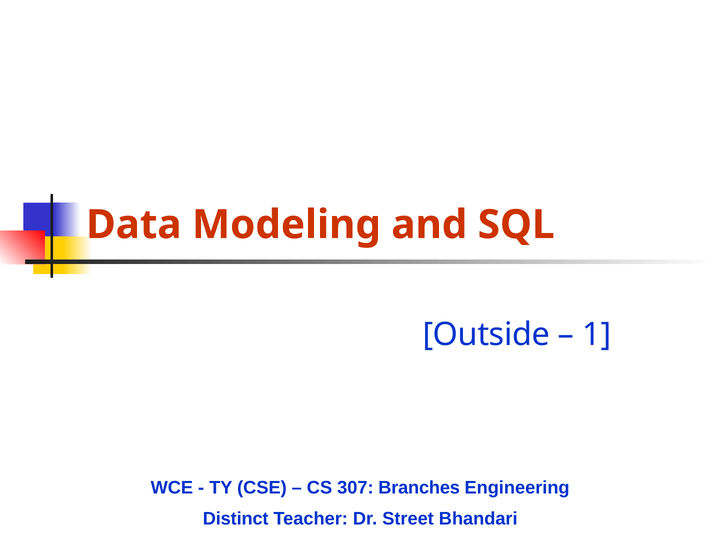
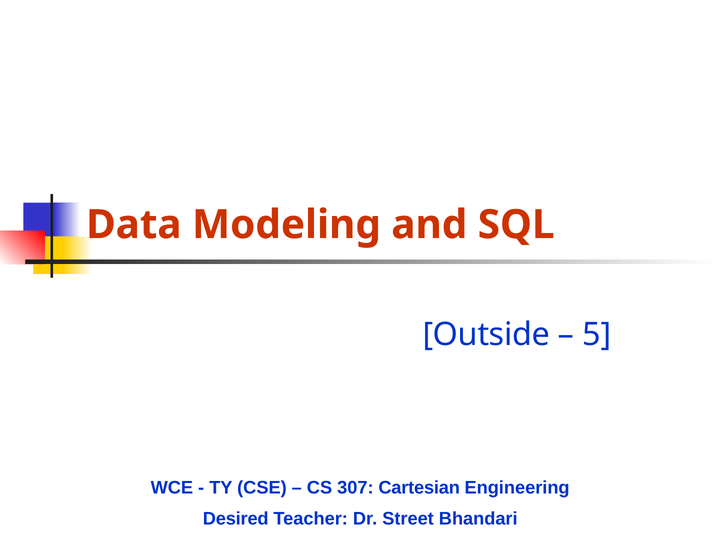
1: 1 -> 5 (597, 335)
Branches: Branches -> Cartesian (419, 488)
Distinct: Distinct -> Desired (236, 519)
